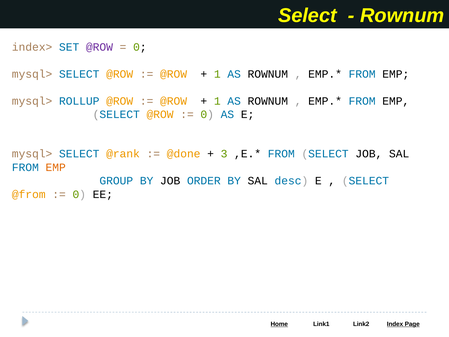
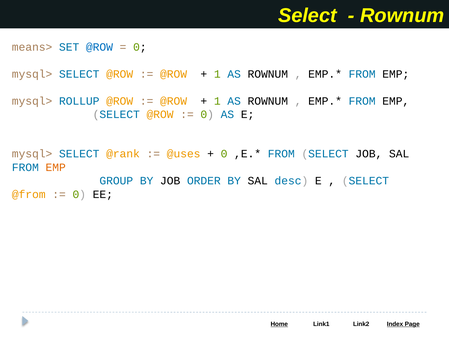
index>: index> -> means> (32, 47)
@ROW colour: purple -> blue (99, 47)
@done: @done -> @uses (184, 154)
3: 3 -> 0 (224, 154)
